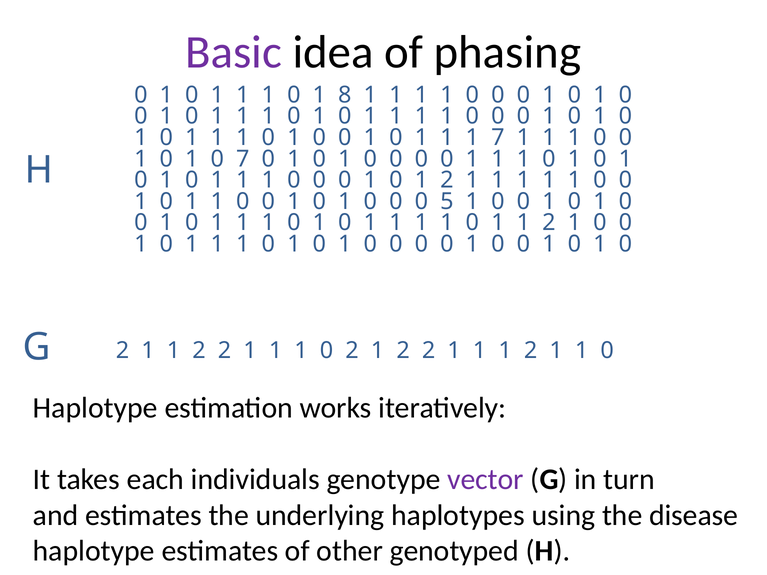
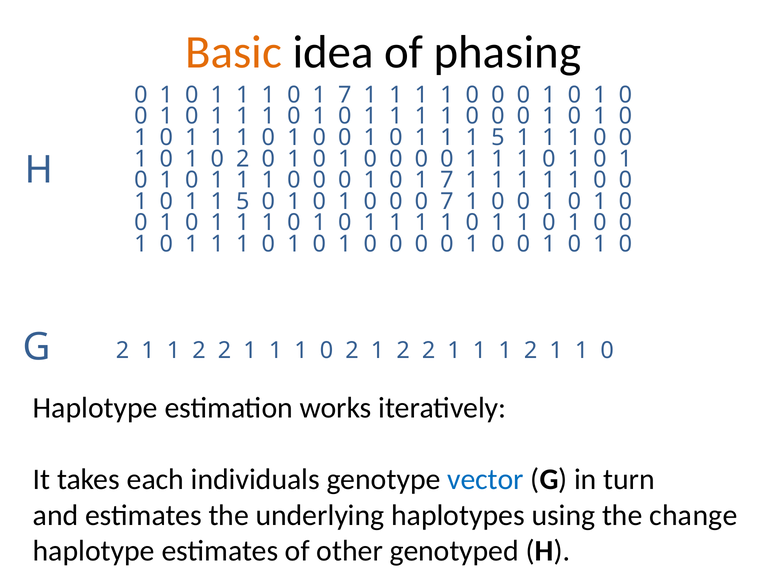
Basic colour: purple -> orange (234, 52)
8: 8 -> 7 (345, 95)
1 1 1 7: 7 -> 5 (498, 138)
7: 7 -> 2 (243, 159)
2: 2 -> 7 (447, 180)
0 1 1 0: 0 -> 5 (243, 202)
0 5: 5 -> 7 (447, 202)
0 1 1 2: 2 -> 0 (549, 223)
vector colour: purple -> blue (485, 480)
disease: disease -> change (693, 515)
